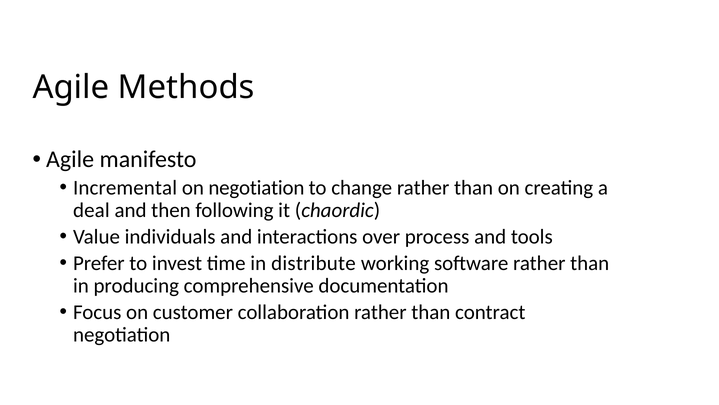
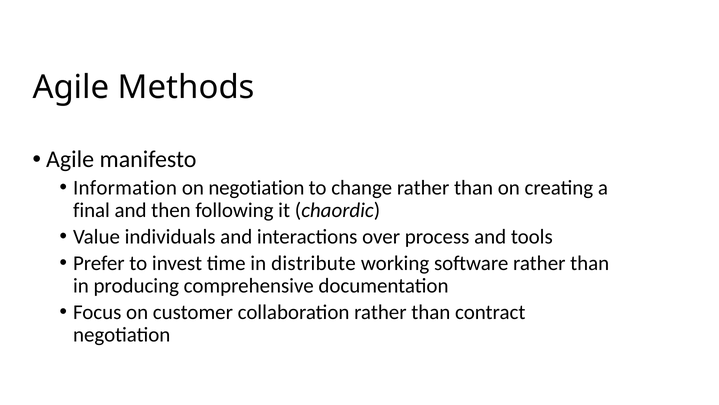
Incremental: Incremental -> Information (125, 187)
deal: deal -> final (91, 210)
